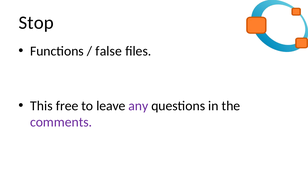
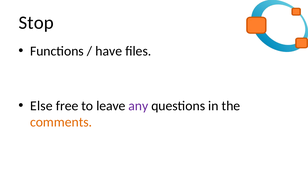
false: false -> have (109, 51)
This: This -> Else (41, 106)
comments colour: purple -> orange (61, 122)
